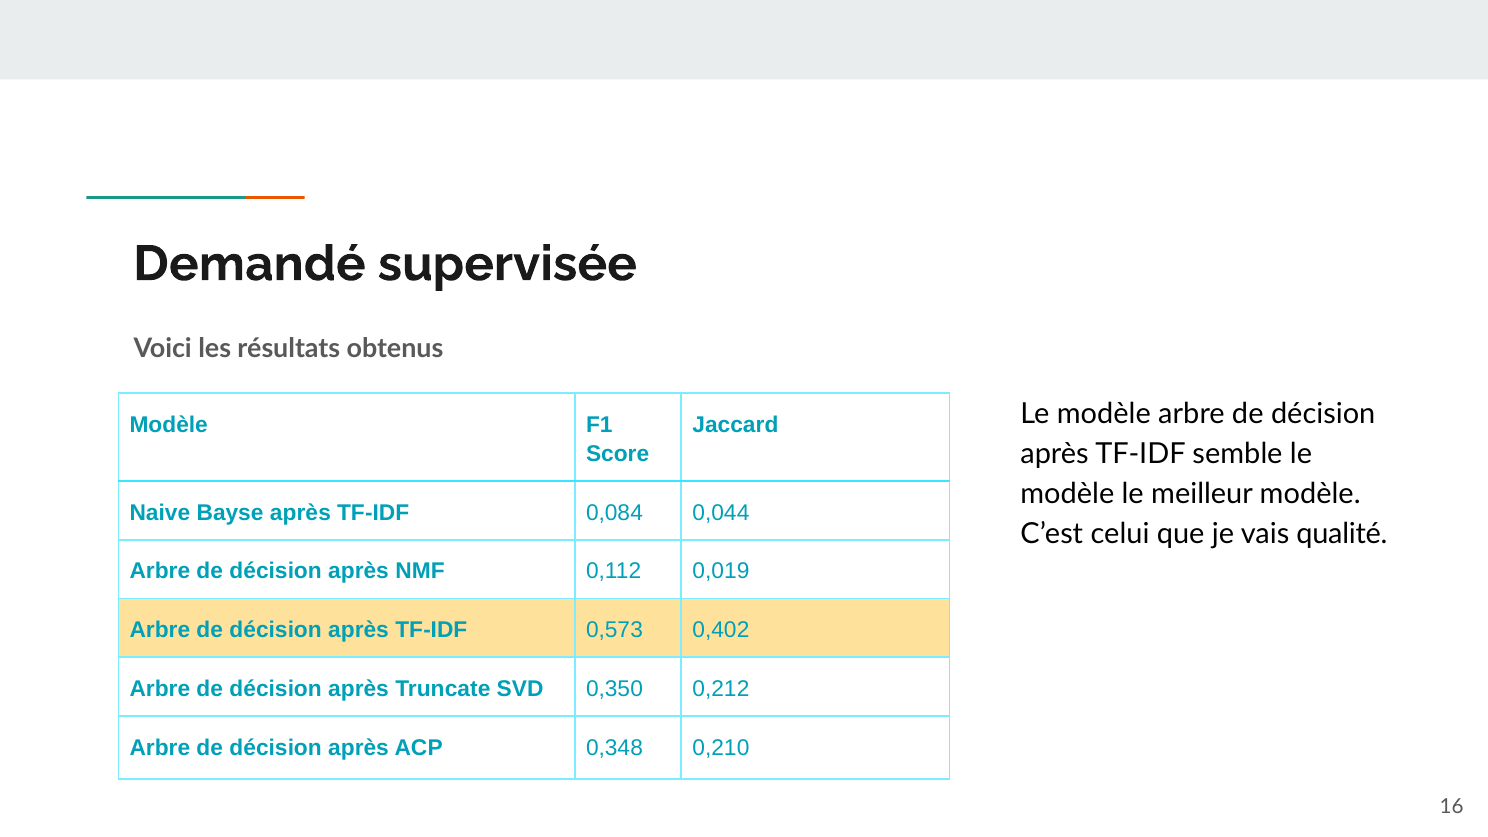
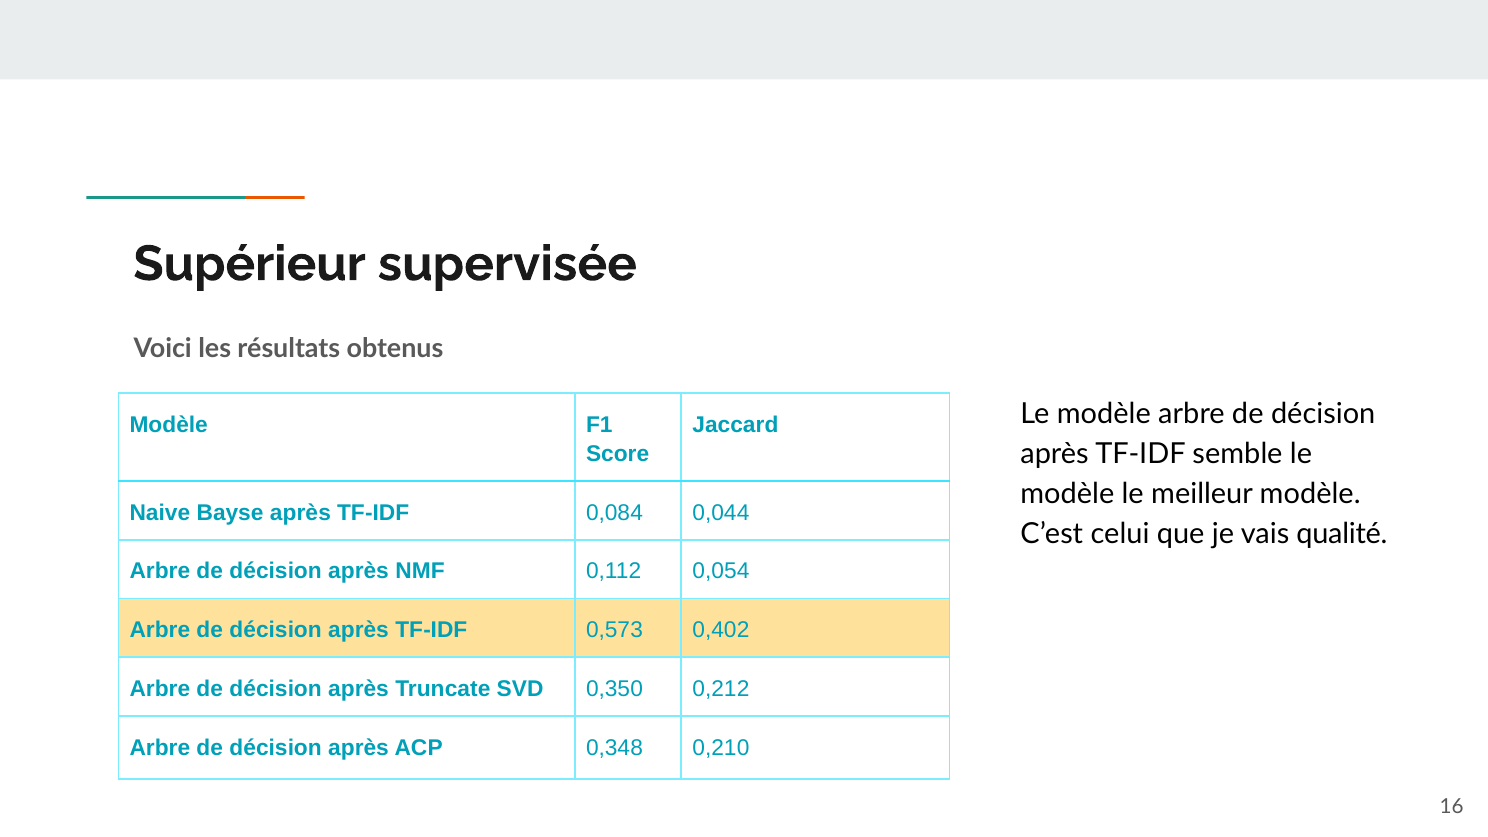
Demandé: Demandé -> Supérieur (250, 264)
0,019: 0,019 -> 0,054 (721, 571)
